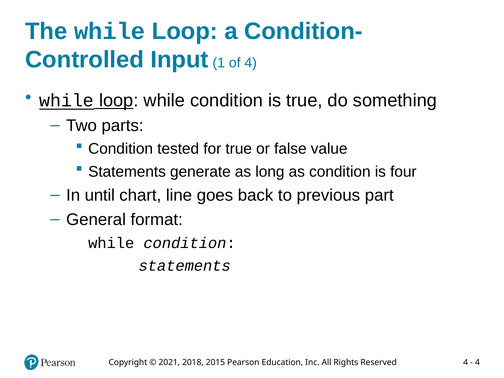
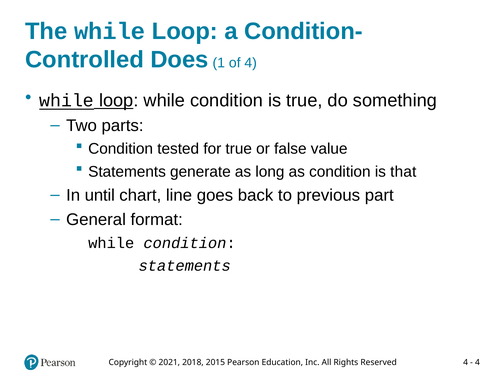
Input: Input -> Does (179, 60)
four: four -> that (403, 172)
